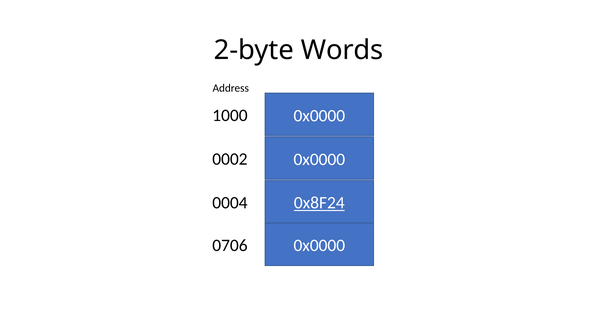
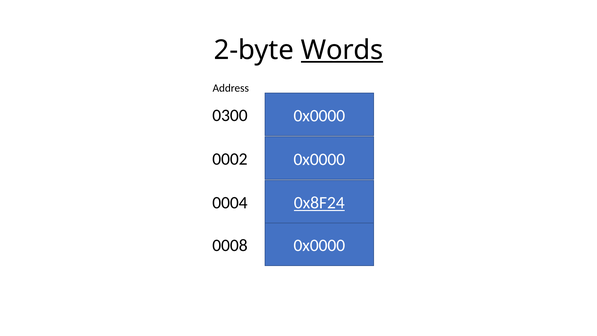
Words underline: none -> present (342, 50)
1000: 1000 -> 0300 (230, 115)
0706: 0706 -> 0008 (230, 245)
